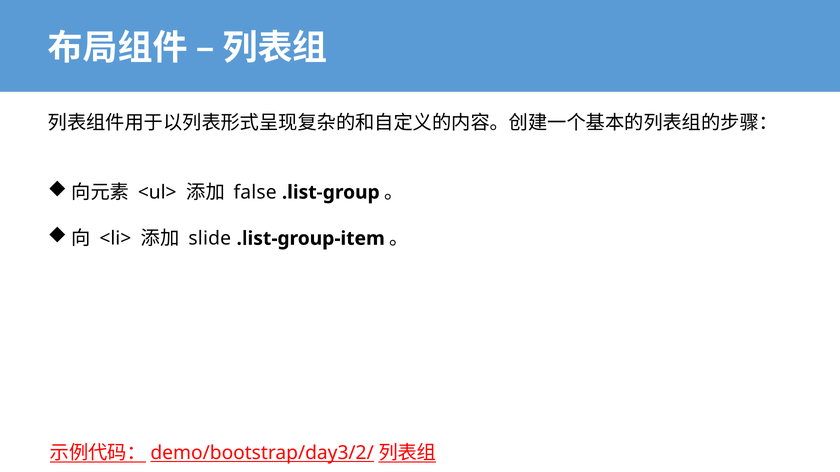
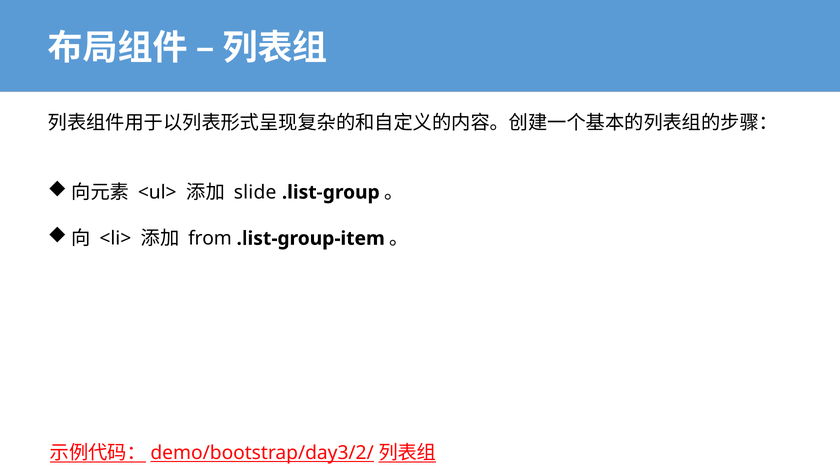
false: false -> slide (255, 193)
slide: slide -> from (210, 239)
